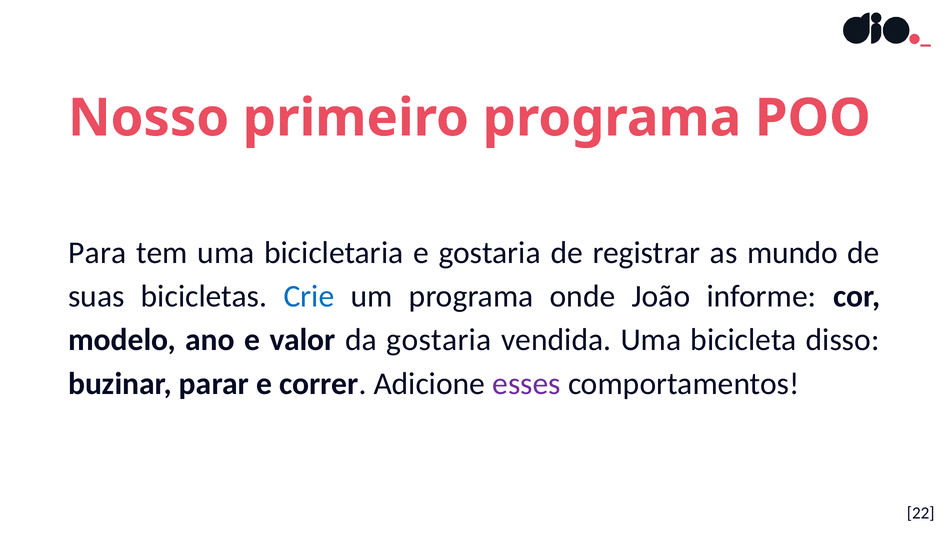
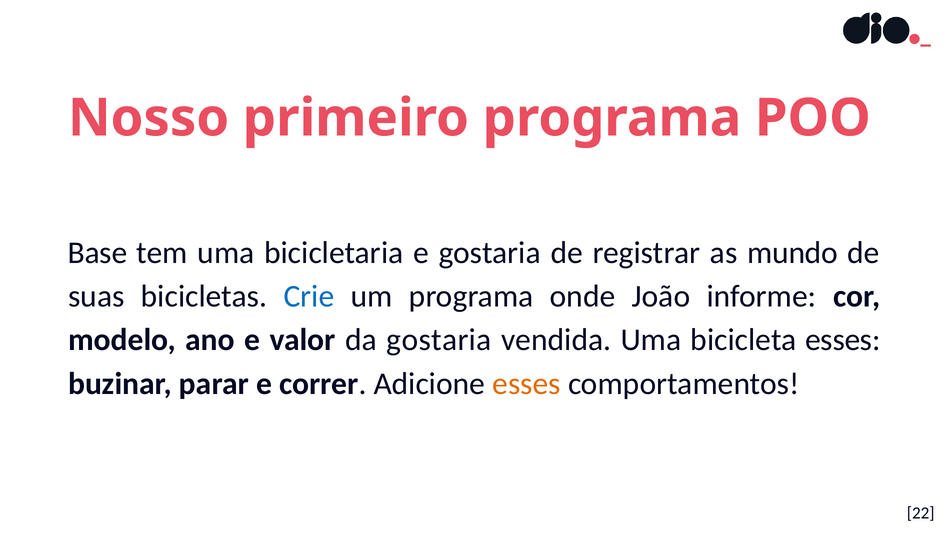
Para: Para -> Base (98, 253)
bicicleta disso: disso -> esses (843, 340)
esses colour: purple -> orange (527, 384)
